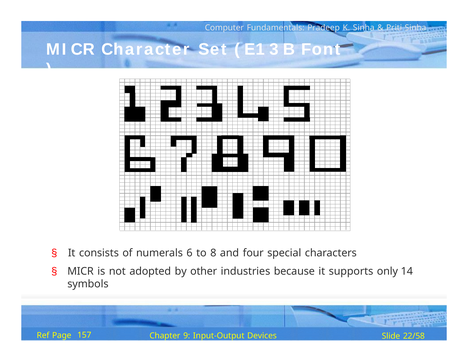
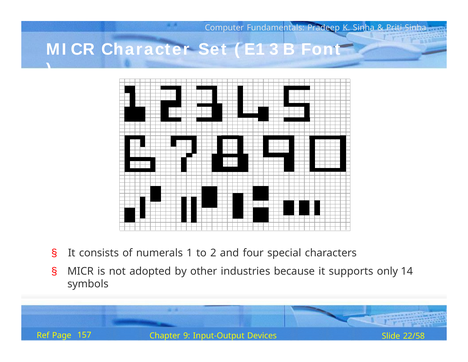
6: 6 -> 1 (190, 253)
8: 8 -> 2 (213, 253)
